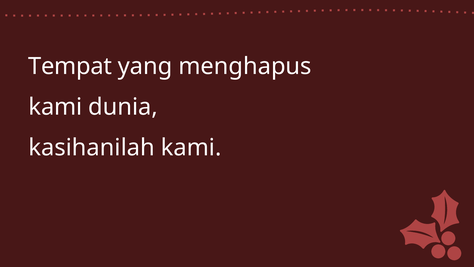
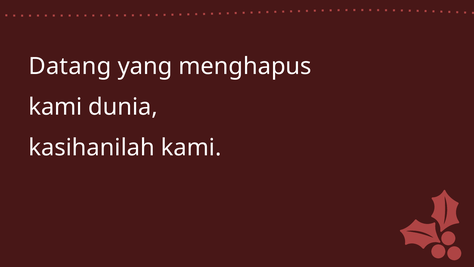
Tempat: Tempat -> Datang (70, 66)
